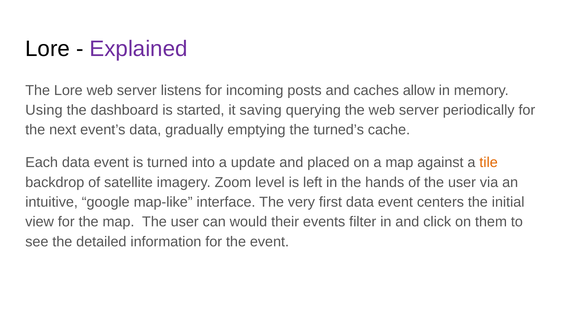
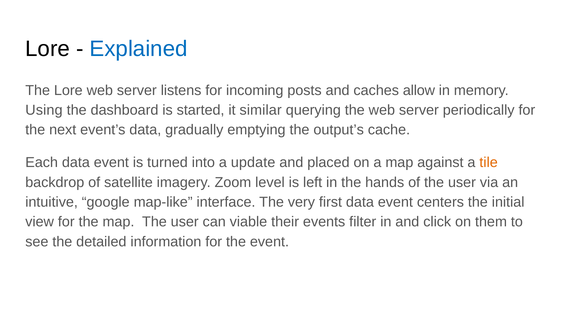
Explained colour: purple -> blue (139, 49)
saving: saving -> similar (261, 110)
turned’s: turned’s -> output’s (339, 130)
would: would -> viable (248, 222)
